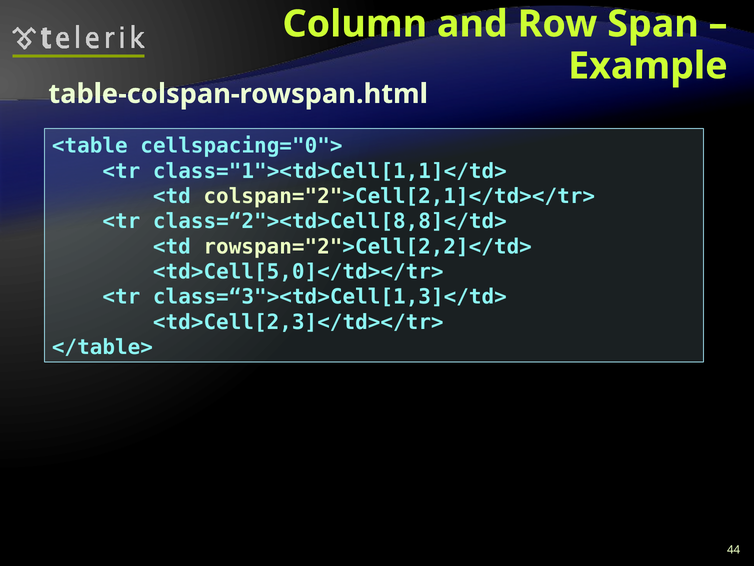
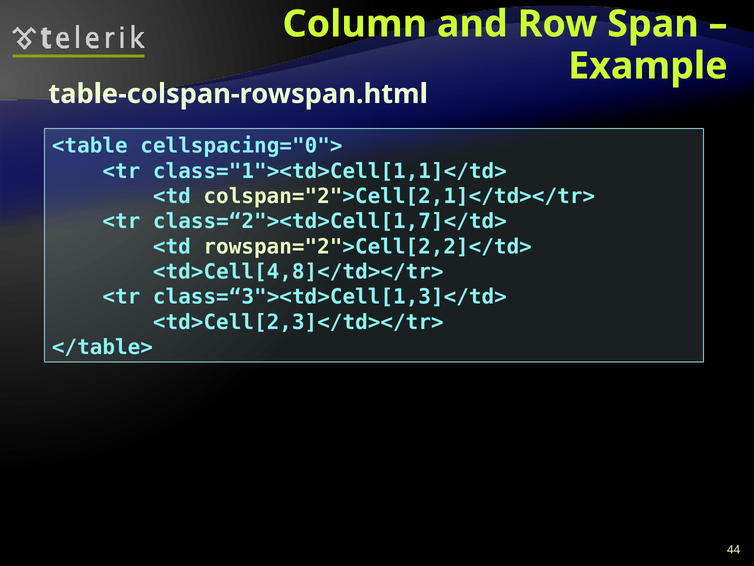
class=“2"><td>Cell[8,8]</td>: class=“2"><td>Cell[8,8]</td> -> class=“2"><td>Cell[1,7]</td> (330, 221)
<td>Cell[5,0]</td></tr>: <td>Cell[5,0]</td></tr> -> <td>Cell[4,8]</td></tr> (298, 272)
